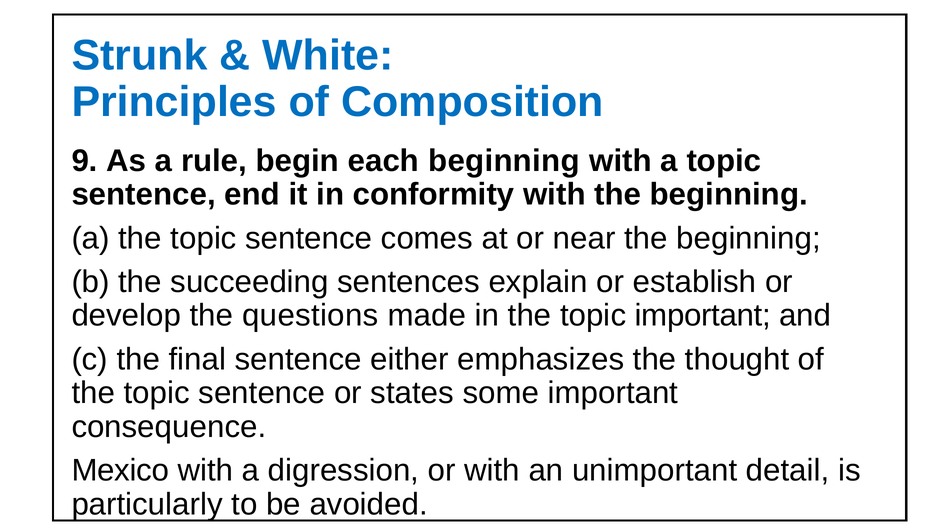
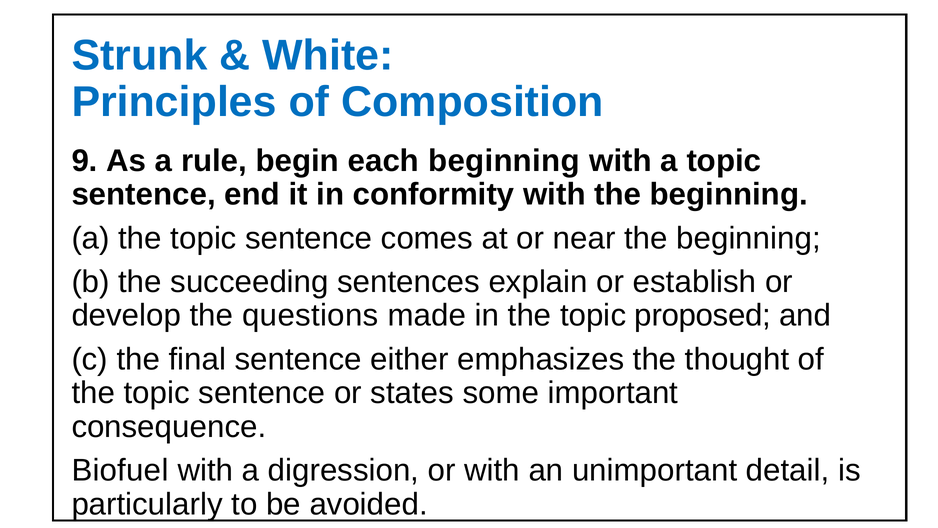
topic important: important -> proposed (703, 315)
Mexico: Mexico -> Biofuel (120, 470)
